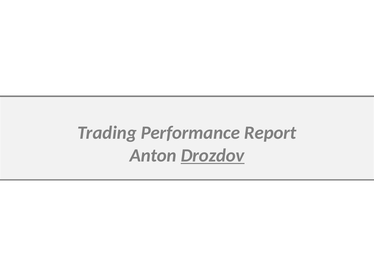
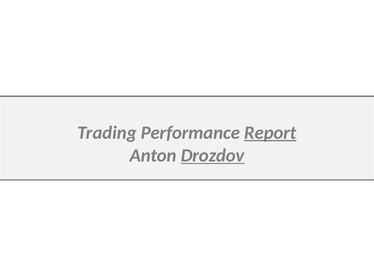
Report underline: none -> present (270, 133)
